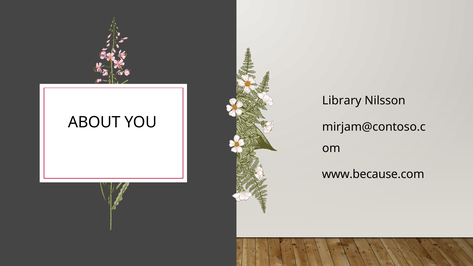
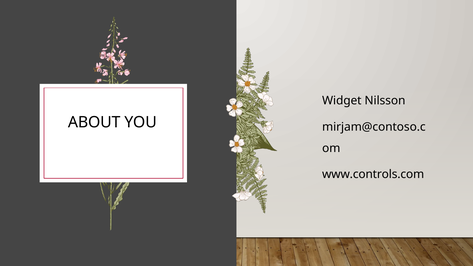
Library: Library -> Widget (342, 101)
www.because.com: www.because.com -> www.controls.com (373, 174)
